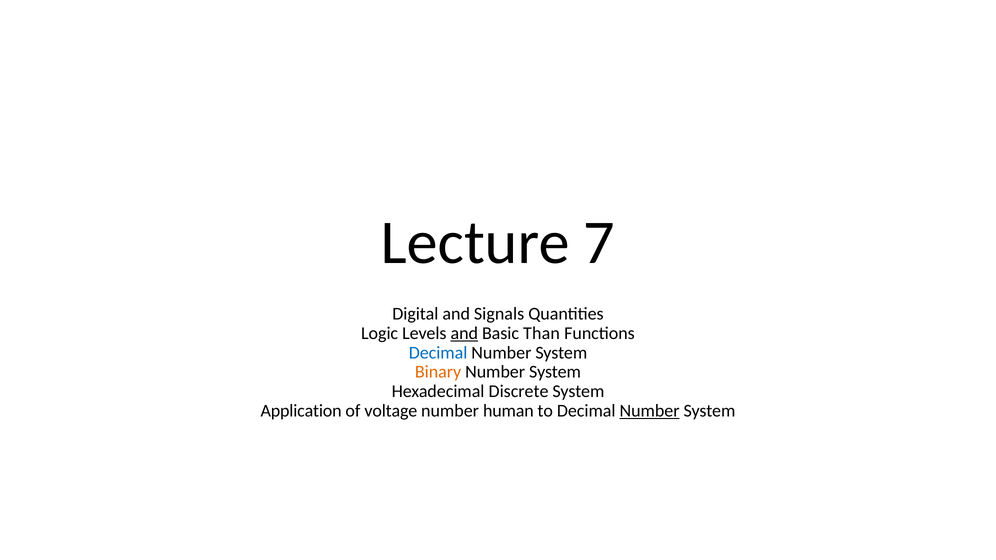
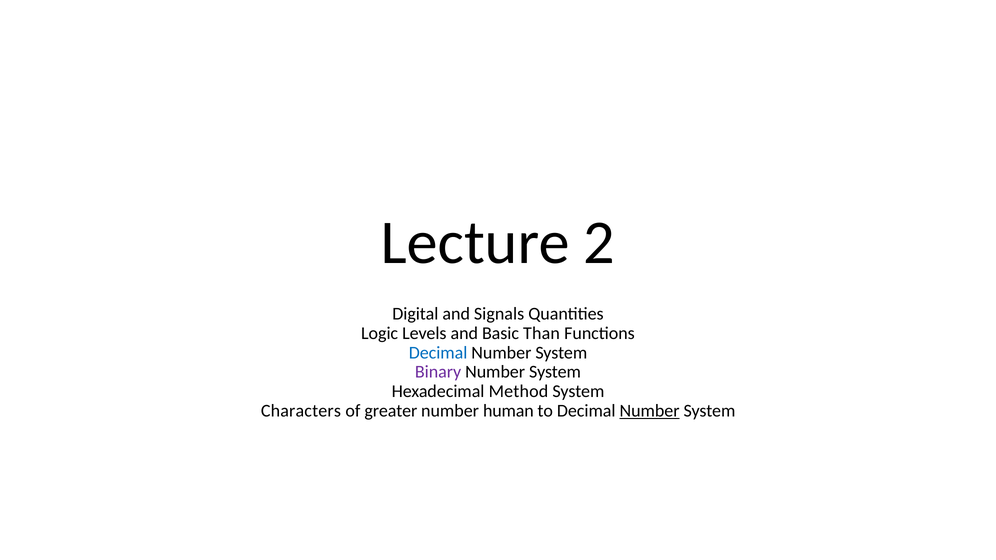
7: 7 -> 2 (599, 243)
and underline: present -> none (464, 333)
Binary colour: orange -> purple (438, 372)
Discrete: Discrete -> Method (518, 392)
Application: Application -> Characters (301, 411)
voltage: voltage -> greater (391, 411)
